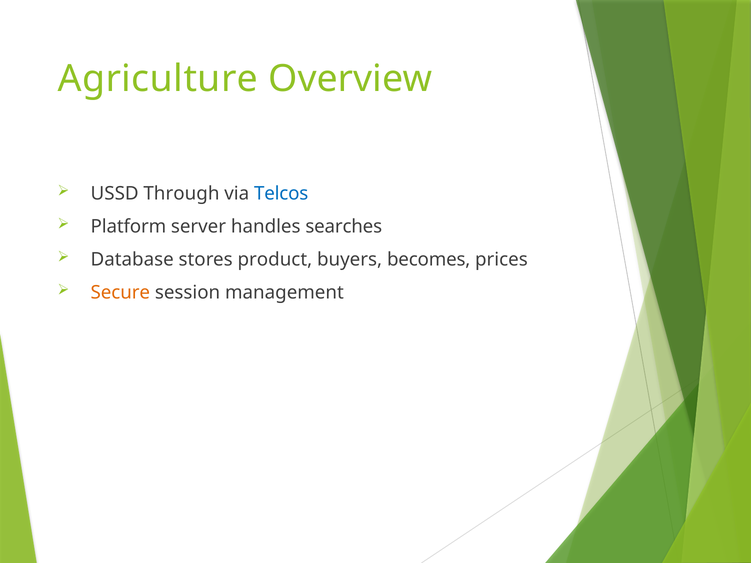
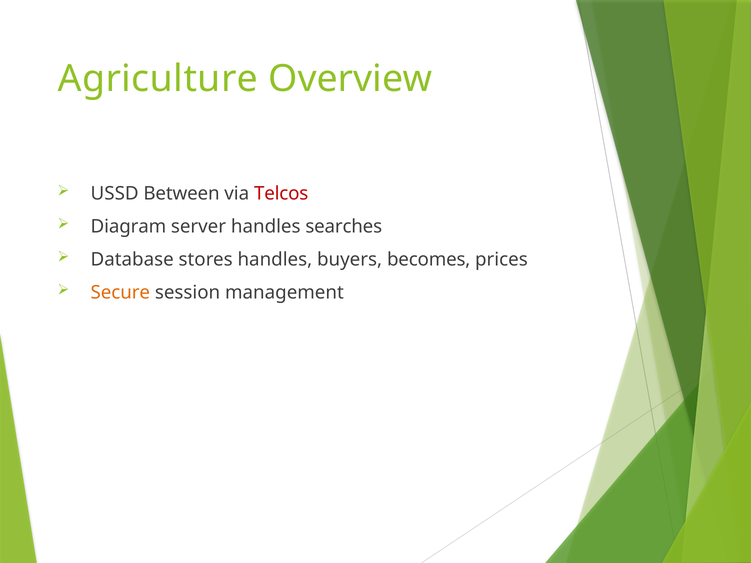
Through: Through -> Between (182, 194)
Telcos colour: blue -> red (281, 194)
Platform: Platform -> Diagram (128, 227)
stores product: product -> handles (275, 260)
